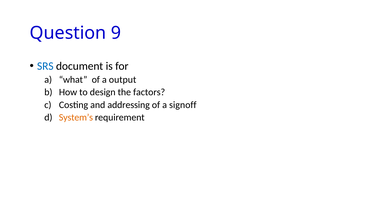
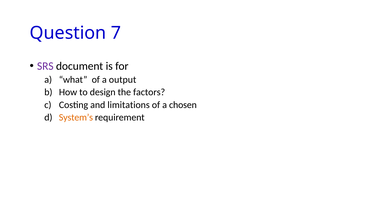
9: 9 -> 7 (116, 33)
SRS colour: blue -> purple (45, 66)
addressing: addressing -> limitations (129, 104)
signoff: signoff -> chosen (183, 104)
